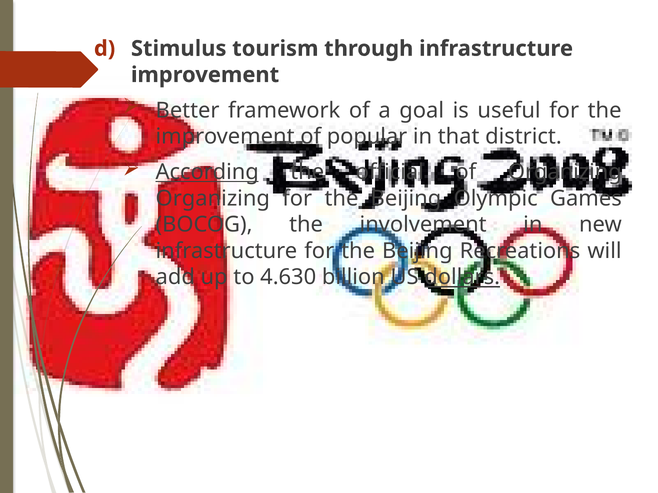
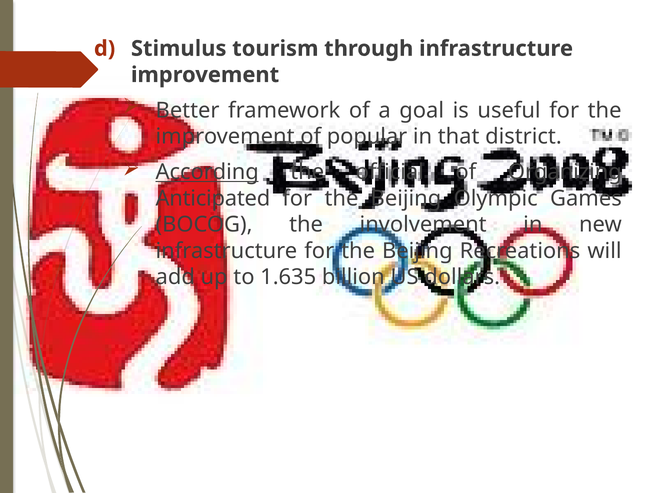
Organizing: Organizing -> Anticipated (213, 199)
4.630: 4.630 -> 1.635 (288, 277)
dollars underline: present -> none (462, 277)
